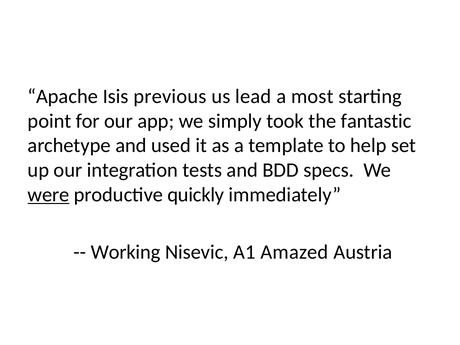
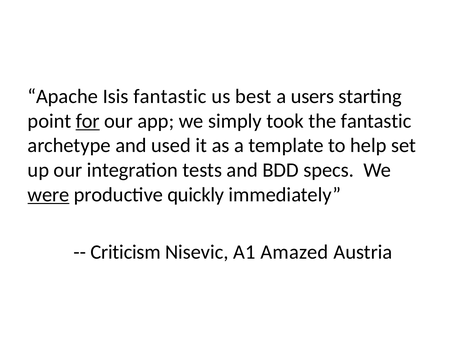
Isis previous: previous -> fantastic (170, 96)
lead: lead -> best (253, 96)
most: most -> users (313, 96)
for underline: none -> present (88, 121)
Working: Working -> Criticism (126, 252)
